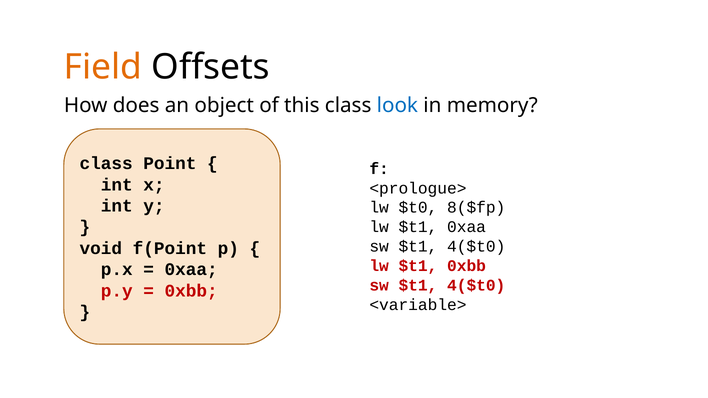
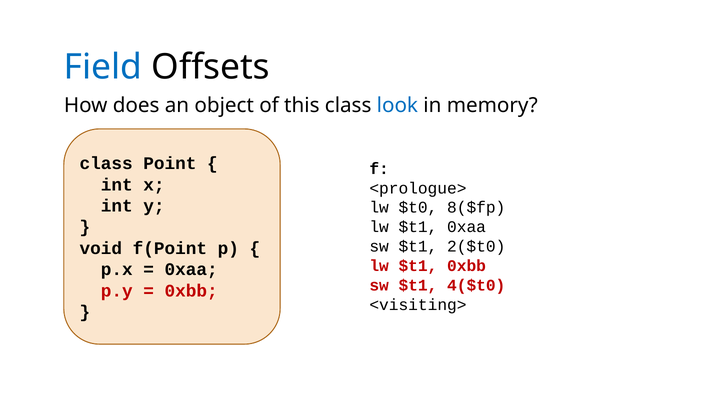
Field colour: orange -> blue (103, 67)
4($t0: 4($t0 -> 2($t0 (476, 247)
<variable>: <variable> -> <visiting> (418, 305)
